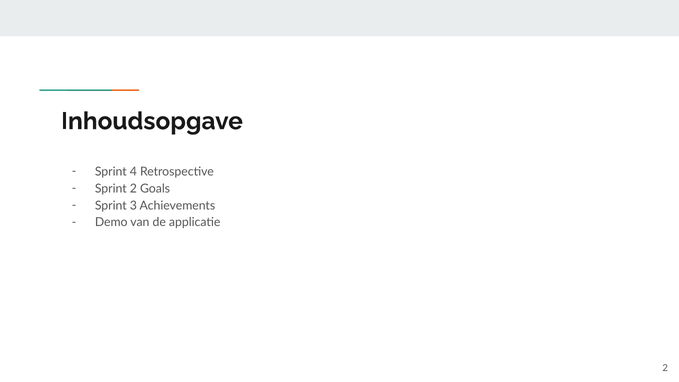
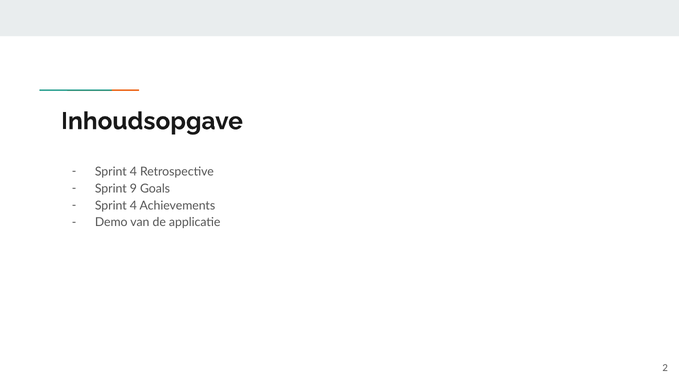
Sprint 2: 2 -> 9 (133, 189)
3: 3 -> 4 (133, 205)
